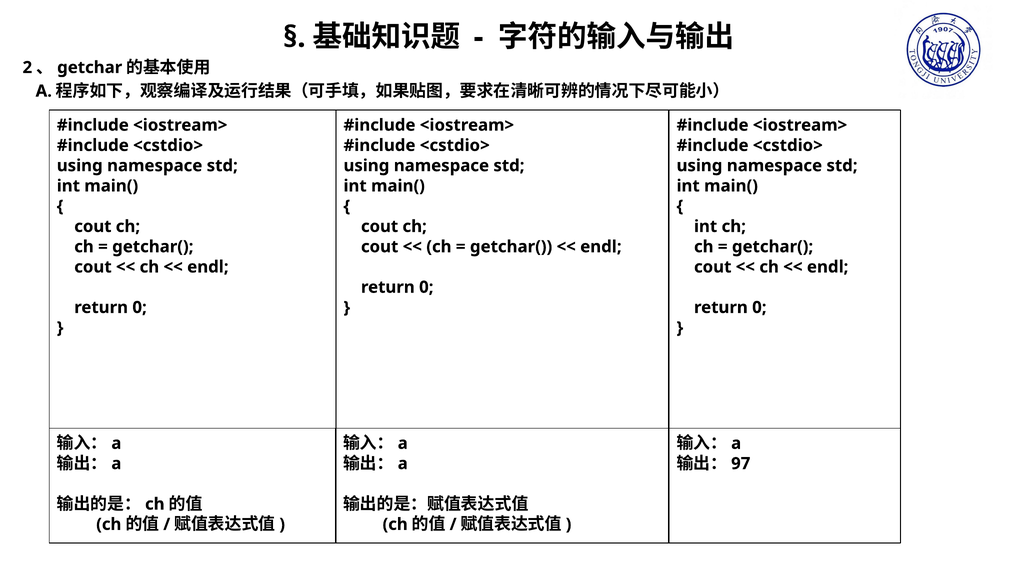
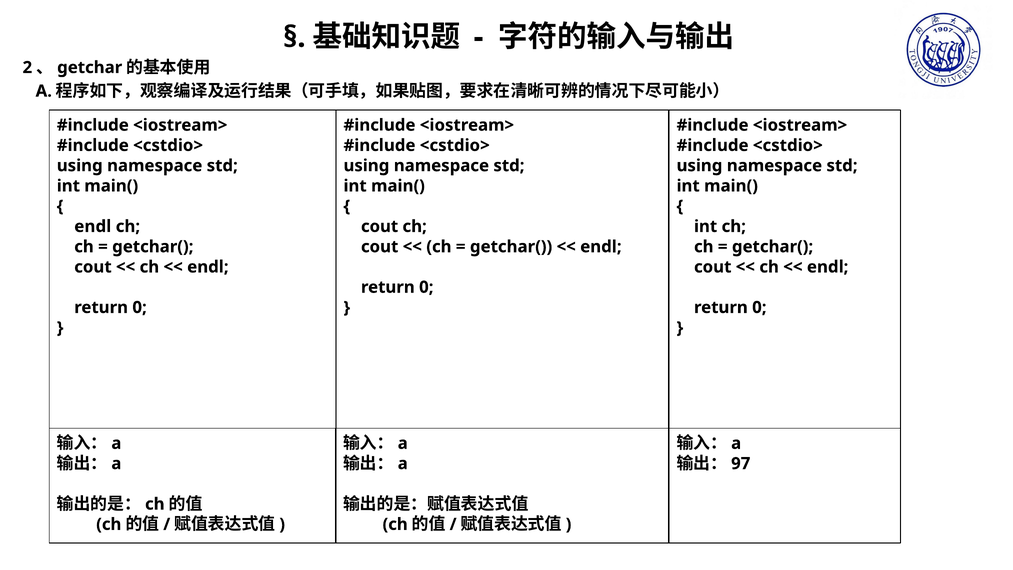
cout: cout -> endl (93, 226)
